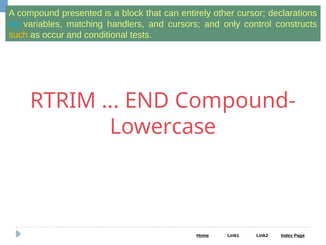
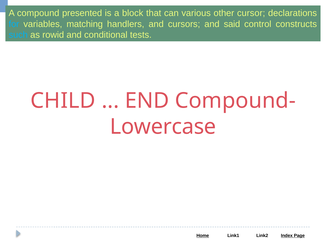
entirely: entirely -> various (196, 13)
only: only -> said (232, 24)
such colour: yellow -> light blue (18, 35)
occur: occur -> rowid (53, 35)
RTRIM: RTRIM -> CHILD (63, 100)
